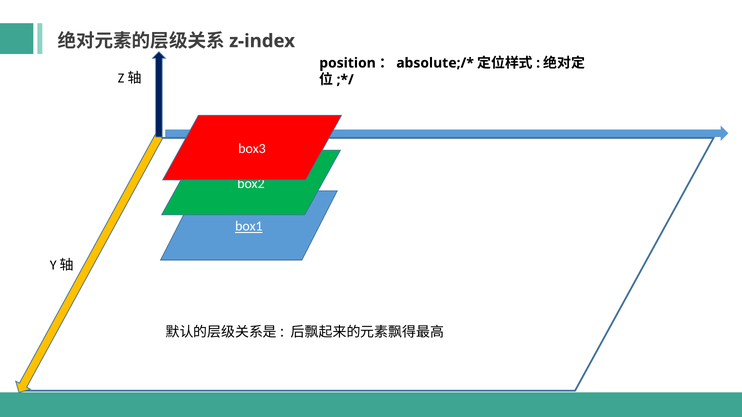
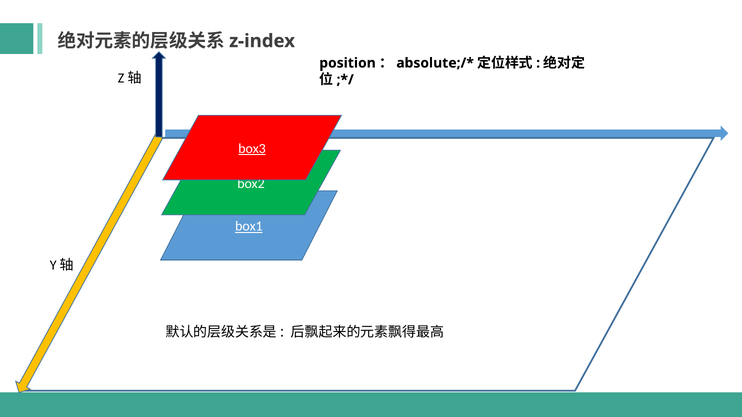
box3 underline: none -> present (252, 149)
